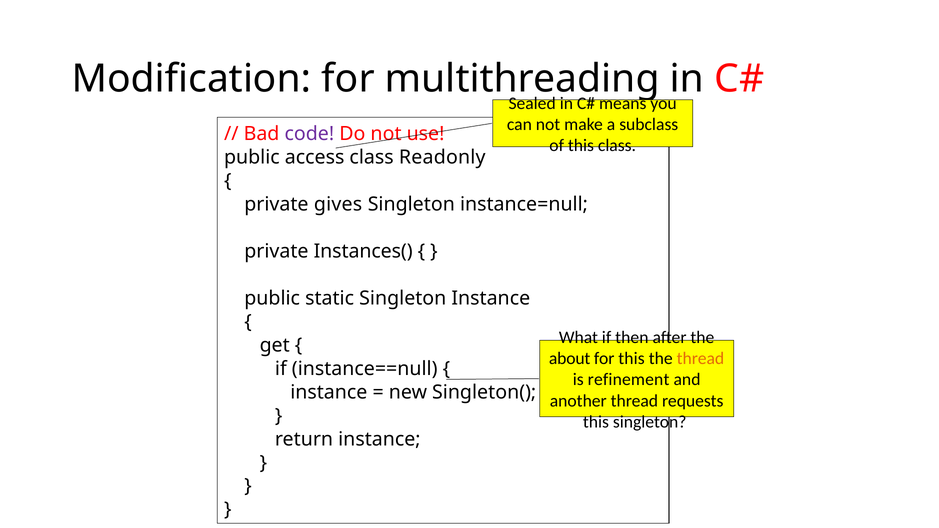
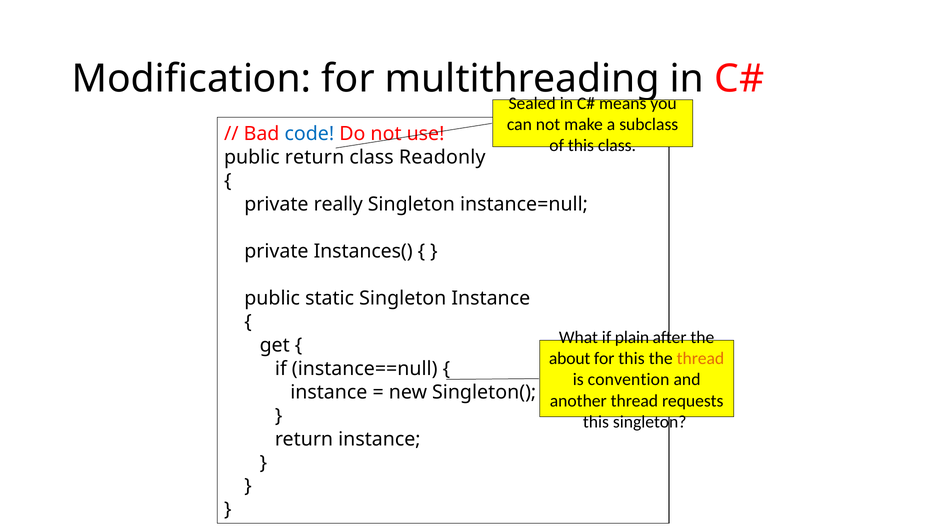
code colour: purple -> blue (309, 134)
public access: access -> return (315, 157)
gives: gives -> really (338, 204)
then: then -> plain (632, 337)
refinement: refinement -> convention (629, 380)
